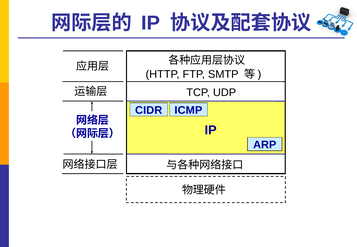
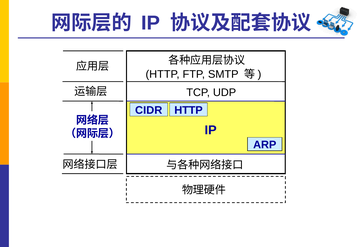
ICMP: ICMP -> HTTP (188, 110)
